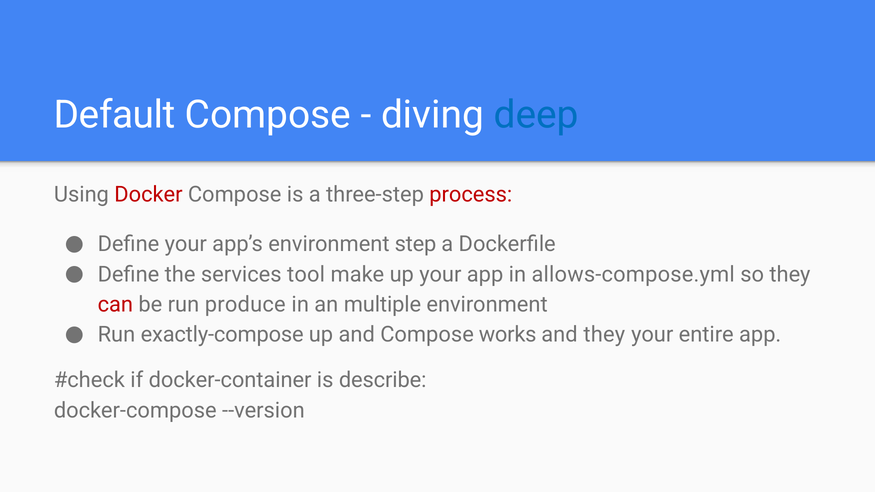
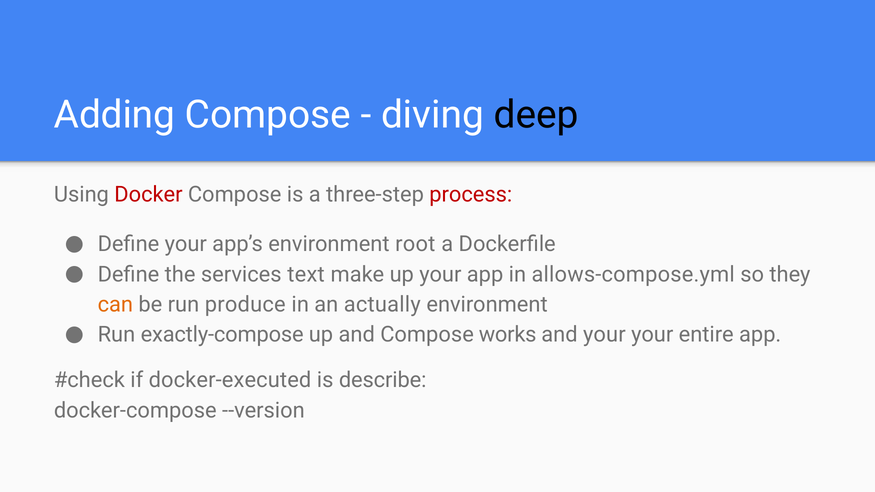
Default: Default -> Adding (115, 115)
deep colour: blue -> black (536, 115)
step: step -> root (415, 244)
tool: tool -> text (306, 274)
can colour: red -> orange (115, 305)
multiple: multiple -> actually (382, 305)
and they: they -> your (604, 335)
docker-container: docker-container -> docker-executed (230, 380)
